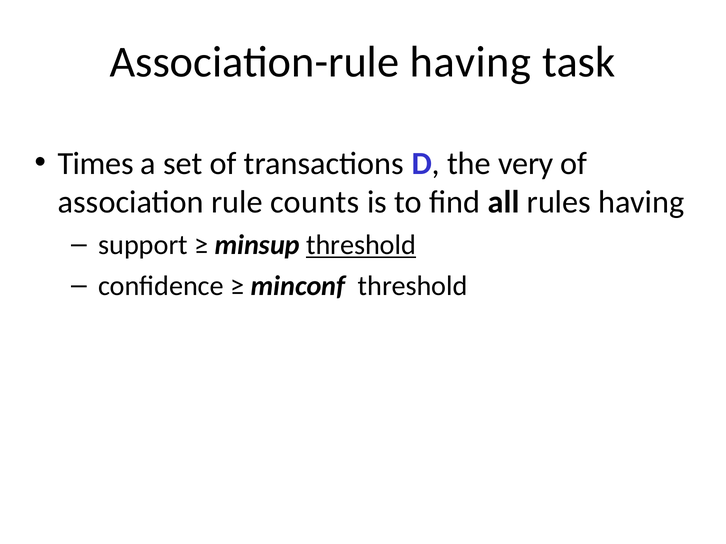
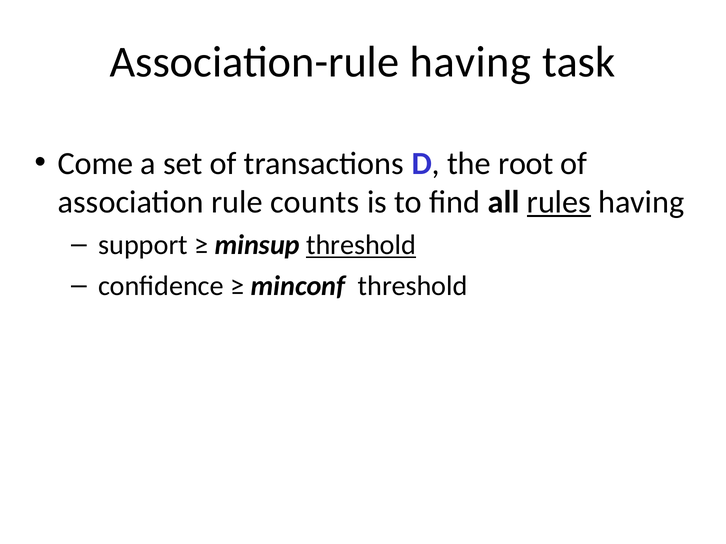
Times: Times -> Come (96, 164)
very: very -> root (526, 164)
rules underline: none -> present (559, 202)
